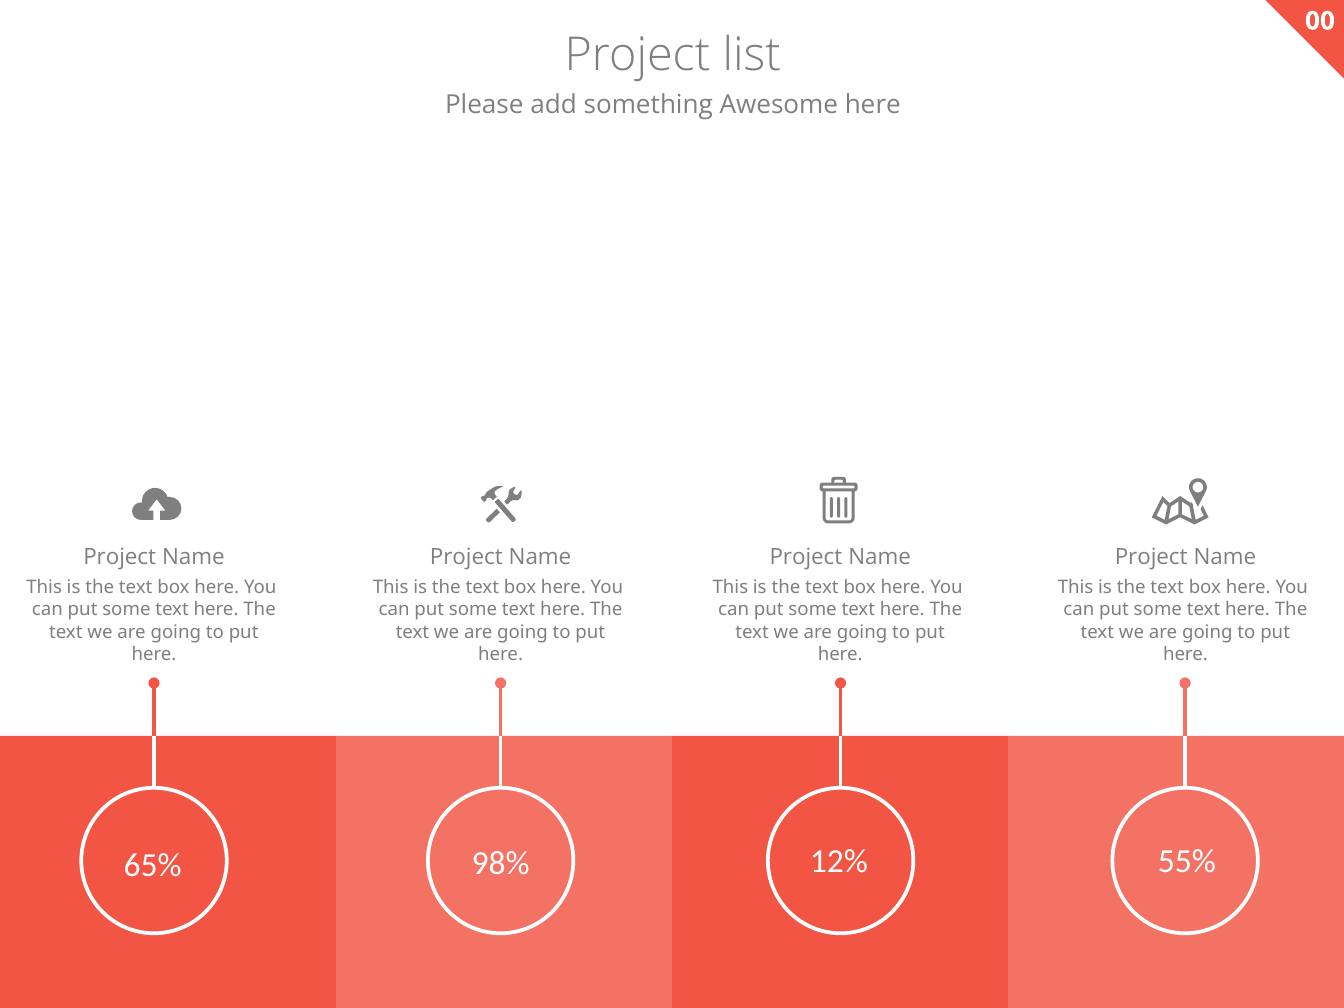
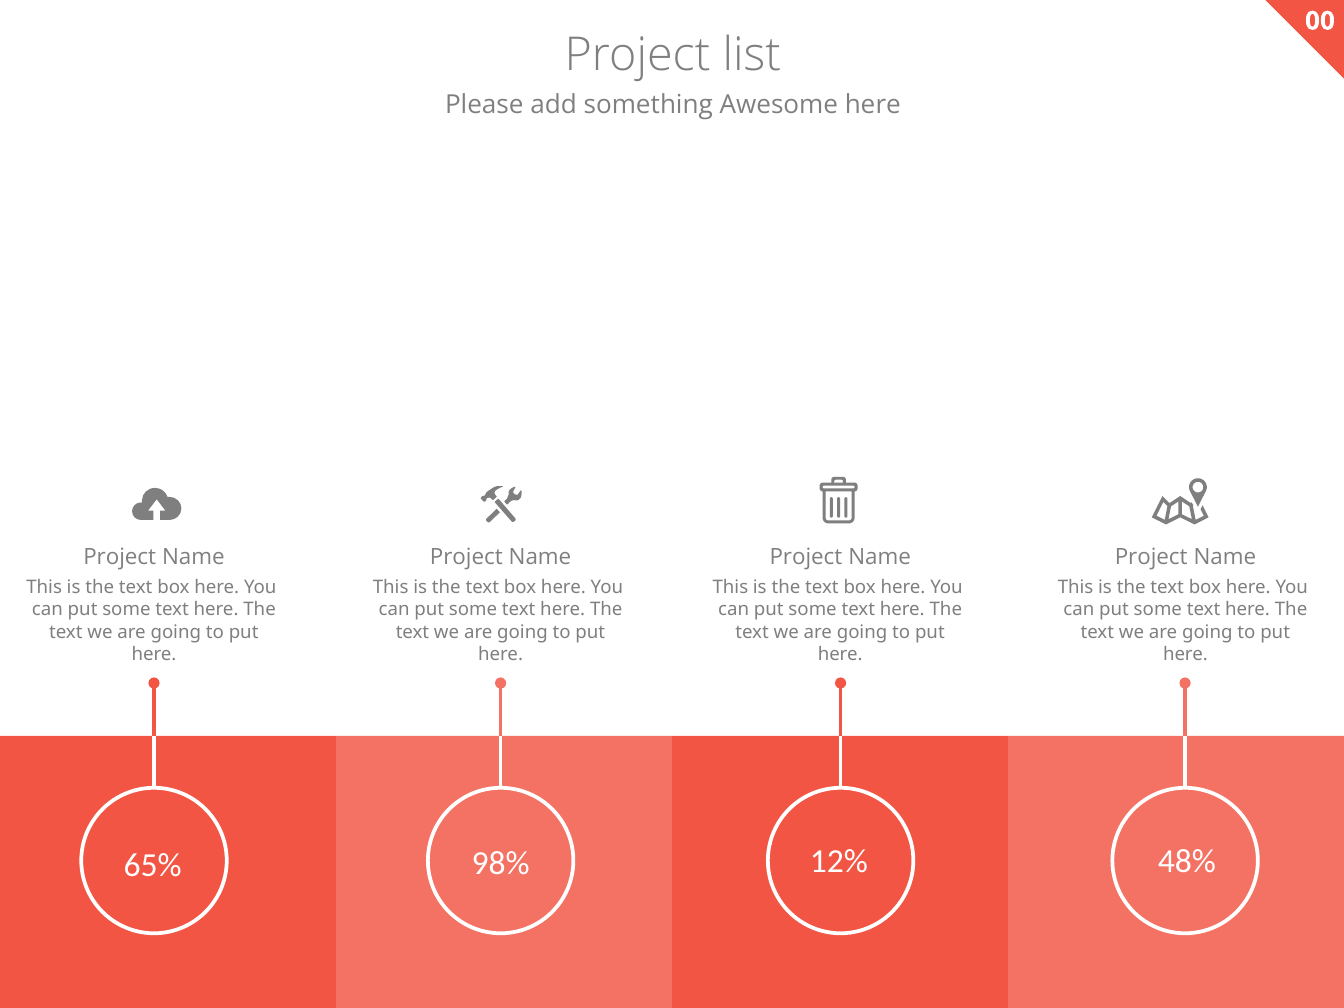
55%: 55% -> 48% (1187, 861)
